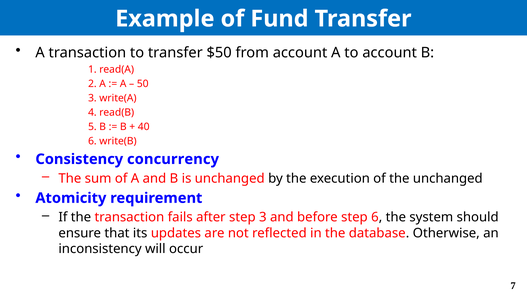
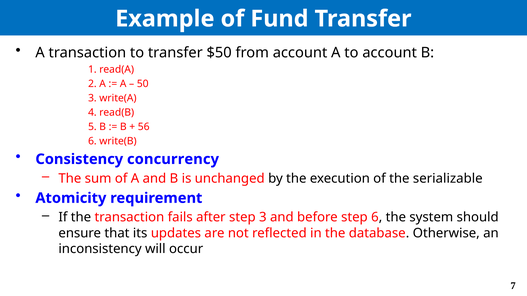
40: 40 -> 56 (144, 127)
the unchanged: unchanged -> serializable (448, 179)
